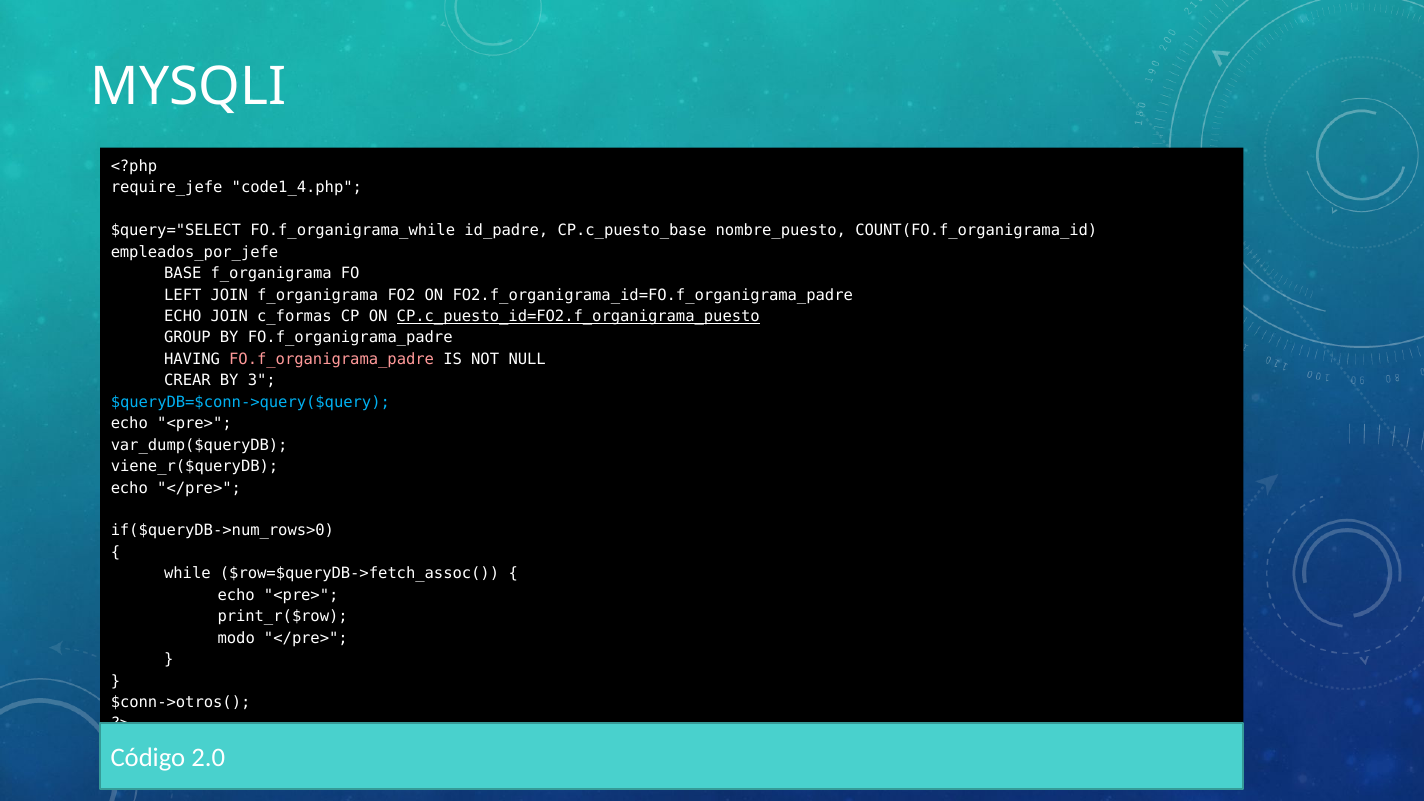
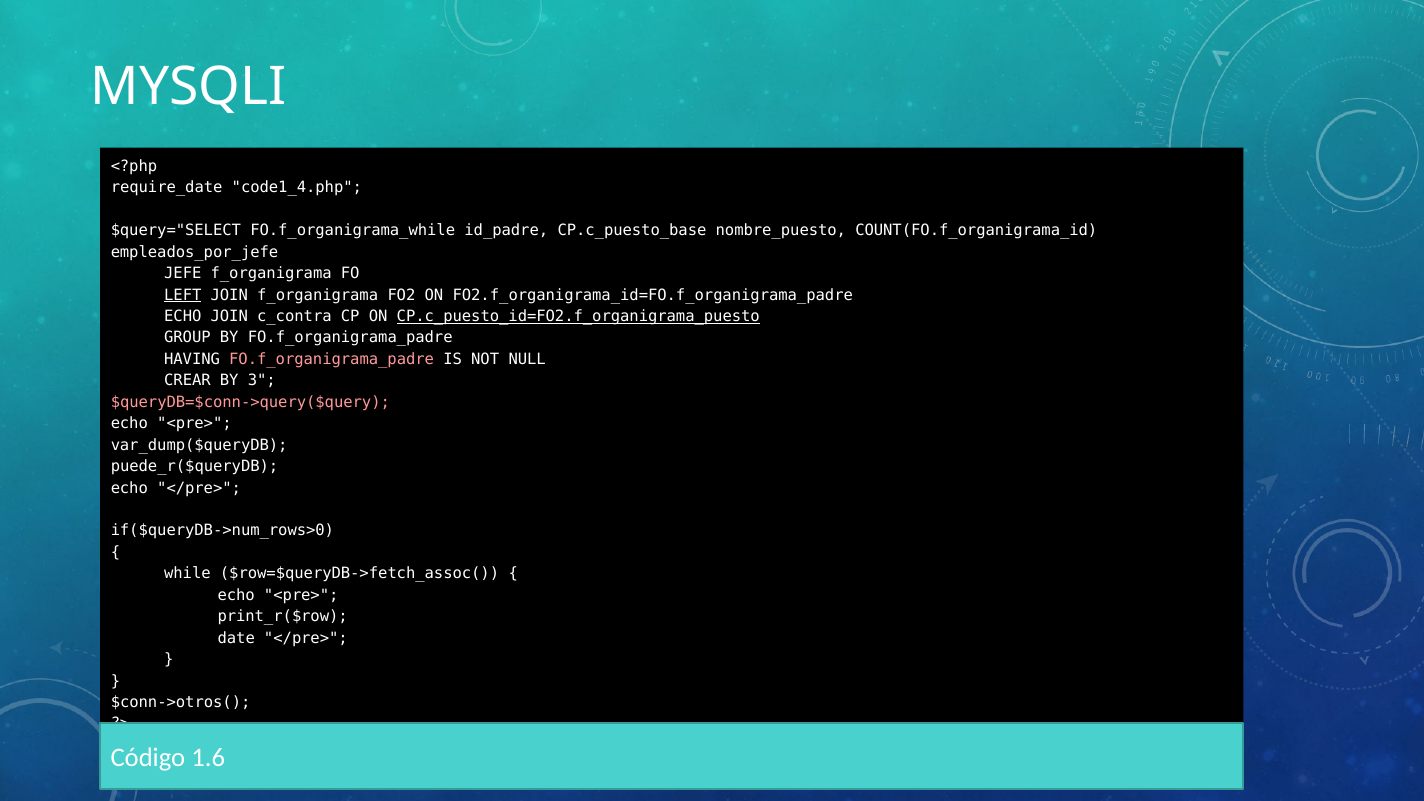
require_jefe: require_jefe -> require_date (167, 188)
BASE: BASE -> JEFE (183, 273)
LEFT underline: none -> present (183, 295)
c_formas: c_formas -> c_contra (294, 316)
$queryDB=$conn->query($query colour: light blue -> pink (250, 402)
viene_r($queryDB: viene_r($queryDB -> puede_r($queryDB (195, 466)
modo: modo -> date (236, 638)
2.0: 2.0 -> 1.6 (208, 758)
